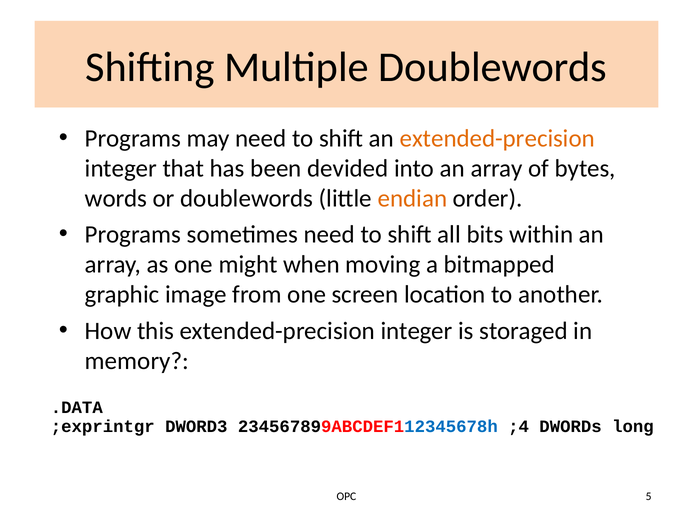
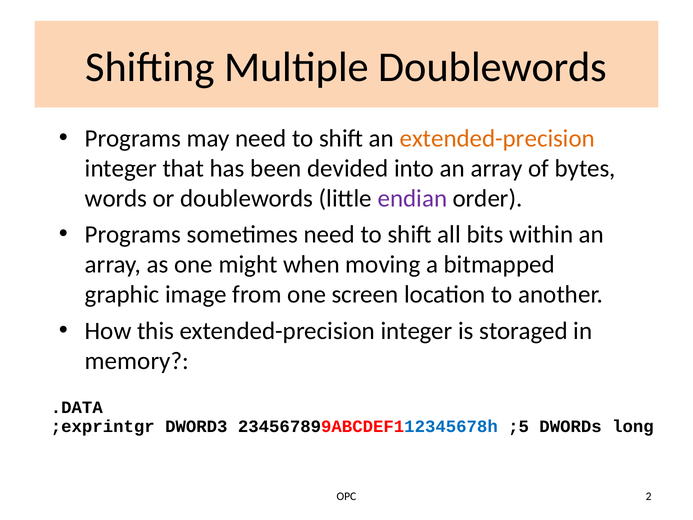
endian colour: orange -> purple (412, 198)
;4: ;4 -> ;5 (519, 426)
5: 5 -> 2 (649, 496)
